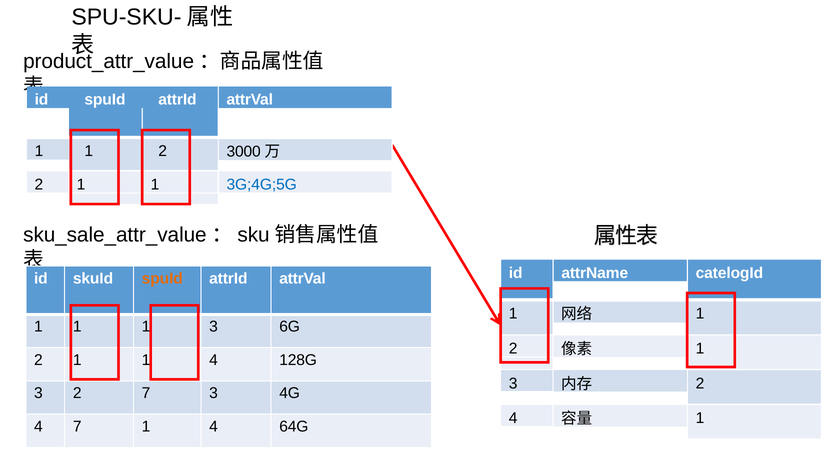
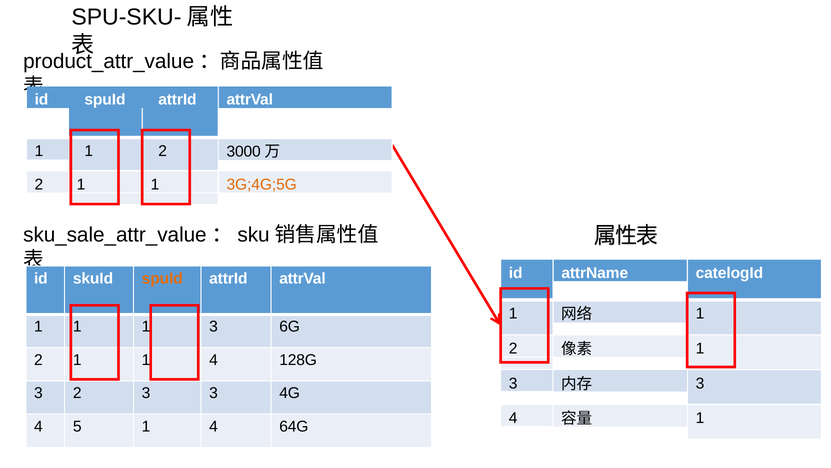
3G;4G;5G colour: blue -> orange (262, 184)
2: 2 -> 3 (700, 383)
2 7: 7 -> 3 (146, 393)
4 7: 7 -> 5 (77, 426)
